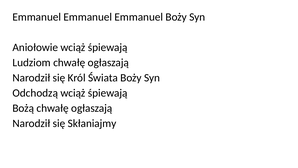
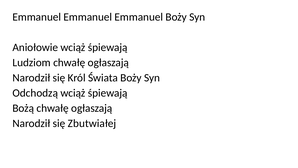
Skłaniajmy: Skłaniajmy -> Zbutwiałej (92, 123)
